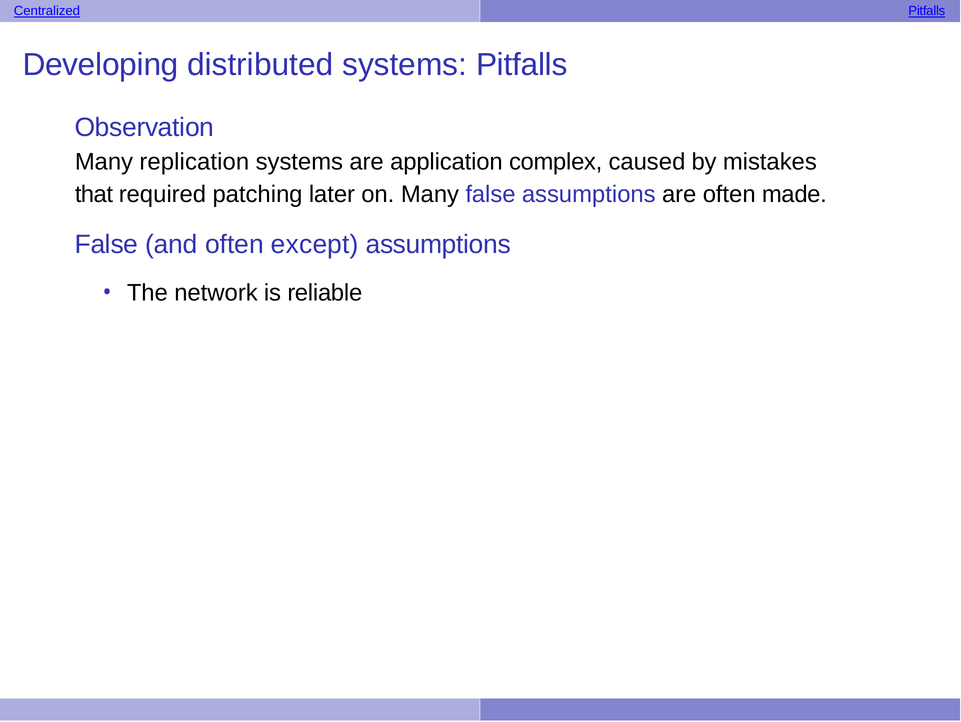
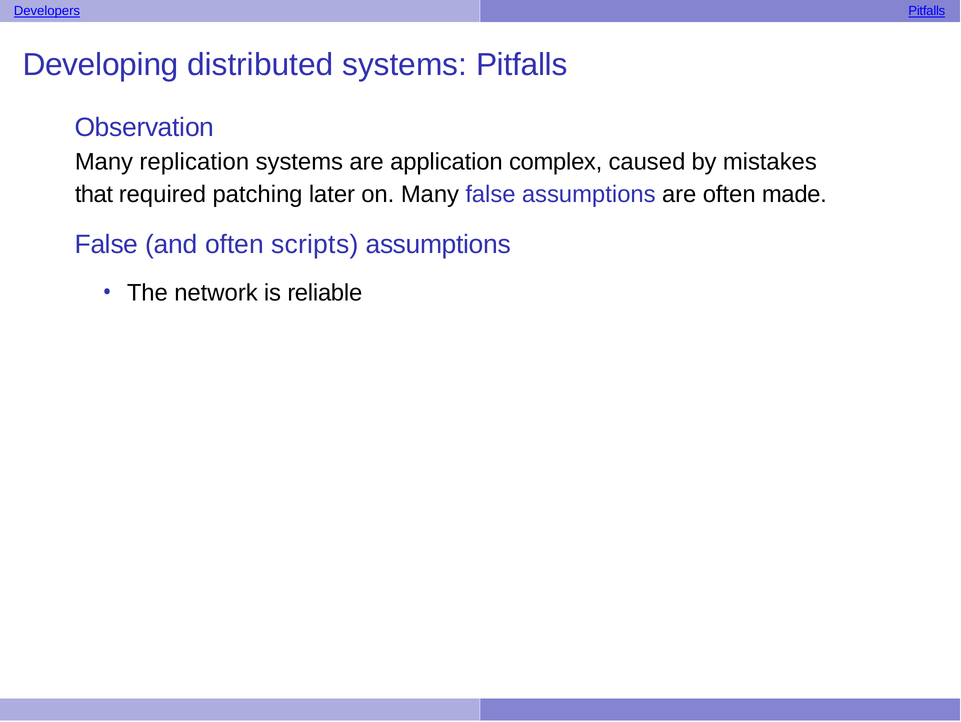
Centralized: Centralized -> Developers (47, 11)
except: except -> scripts (315, 244)
